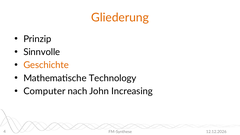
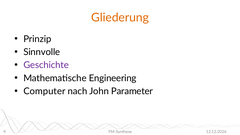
Geschichte colour: orange -> purple (46, 65)
Technology: Technology -> Engineering (113, 78)
Increasing: Increasing -> Parameter (132, 91)
